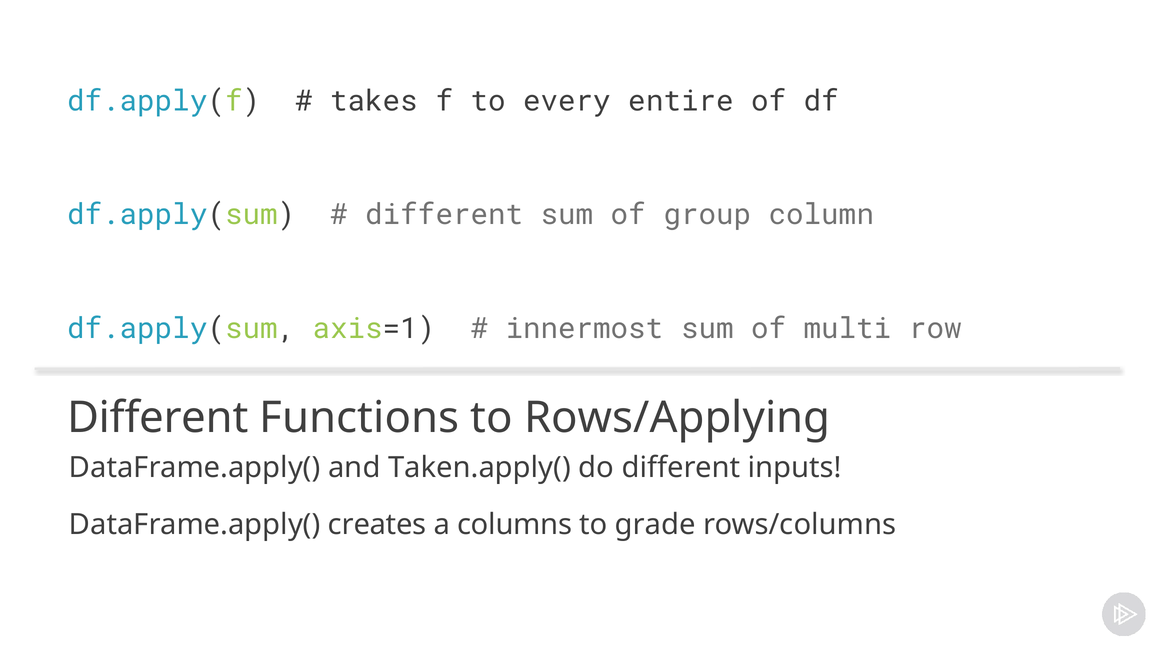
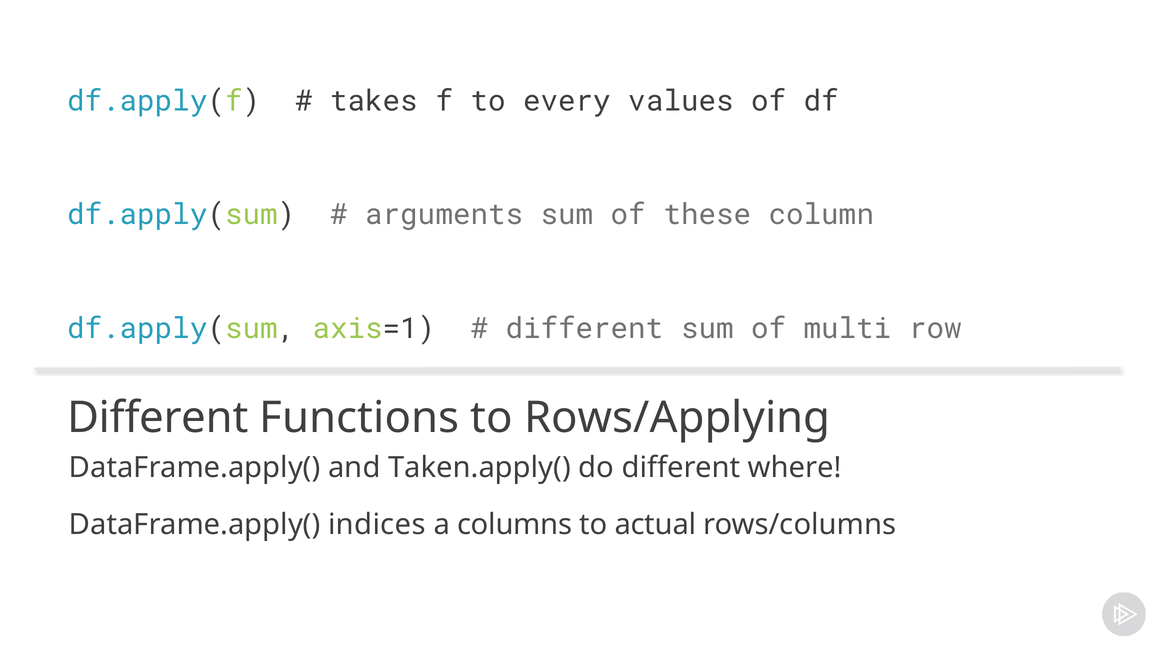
entire: entire -> values (681, 101)
different: different -> arguments (444, 215)
group: group -> these (707, 215)
innermost: innermost -> different (585, 329)
inputs: inputs -> where (795, 468)
creates: creates -> indices (377, 525)
grade: grade -> actual (655, 525)
